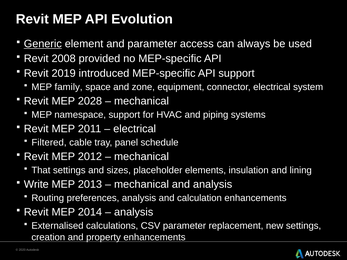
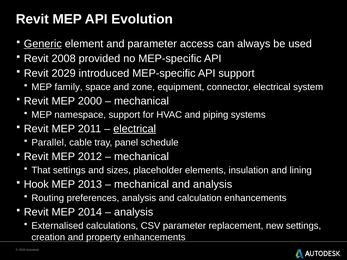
2019: 2019 -> 2029 (64, 73)
2028: 2028 -> 2000 (90, 101)
electrical underline: none -> present (135, 129)
Filtered: Filtered -> Parallel (49, 143)
Write: Write -> Hook (36, 184)
